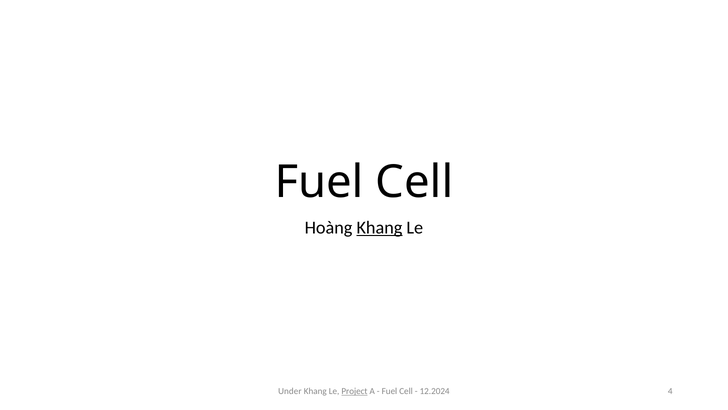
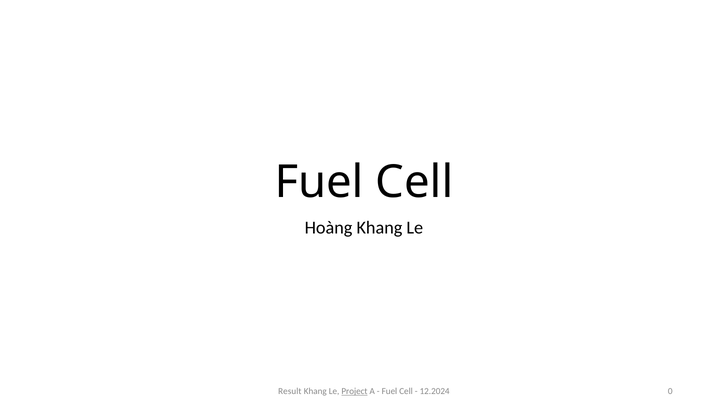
Khang underline: present -> none (379, 228)
Under: Under -> Result (290, 391)
4: 4 -> 0 (670, 391)
